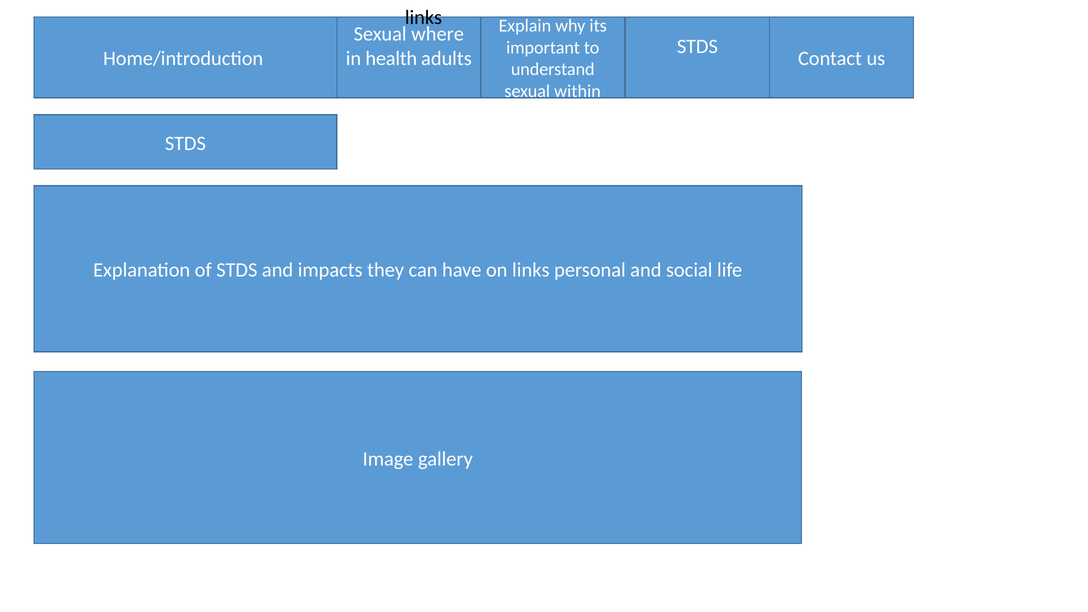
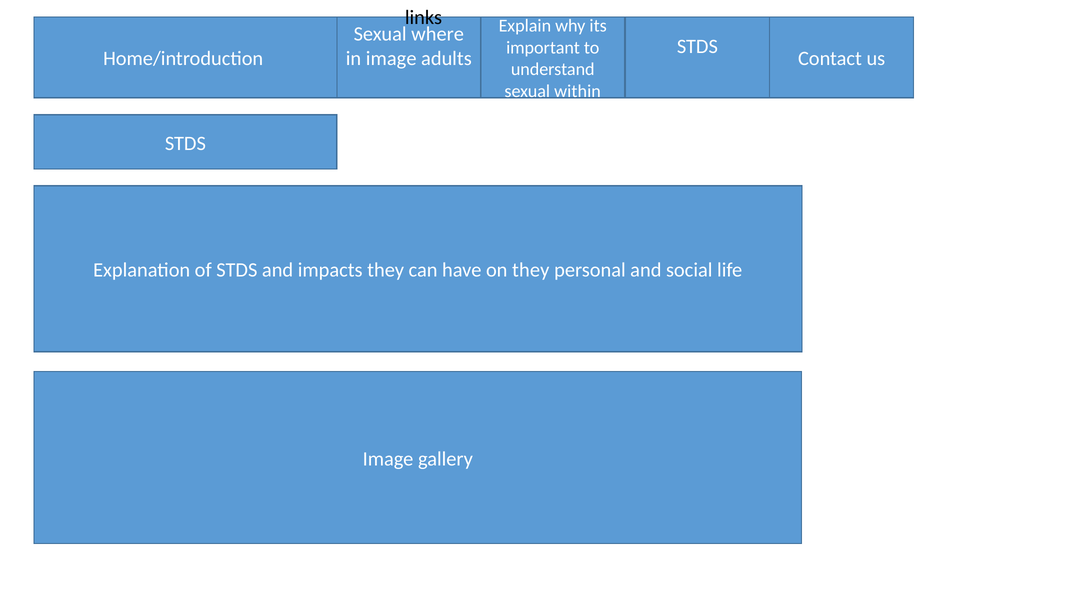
in health: health -> image (391, 59)
on links: links -> they (531, 270)
